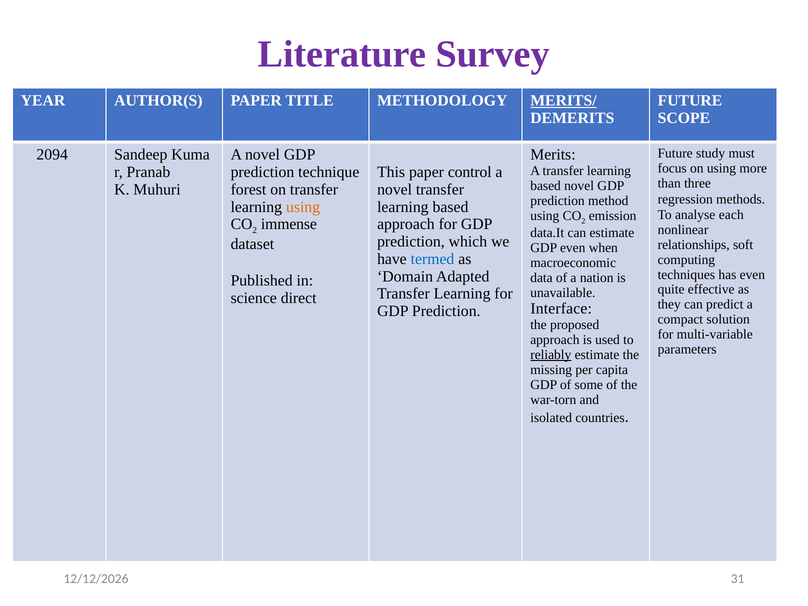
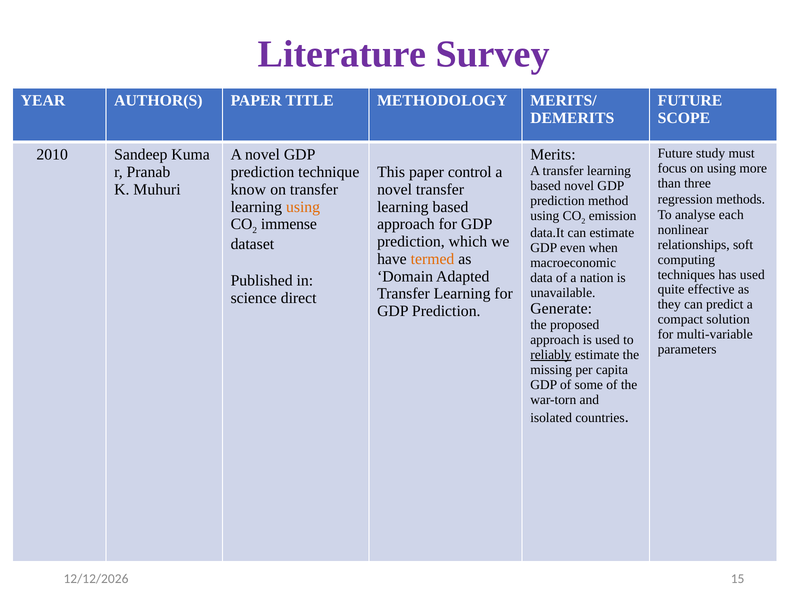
MERITS/ underline: present -> none (563, 101)
2094: 2094 -> 2010 (52, 155)
forest: forest -> know (248, 190)
termed colour: blue -> orange (433, 259)
has even: even -> used (752, 275)
Interface: Interface -> Generate (561, 309)
31: 31 -> 15 (738, 579)
